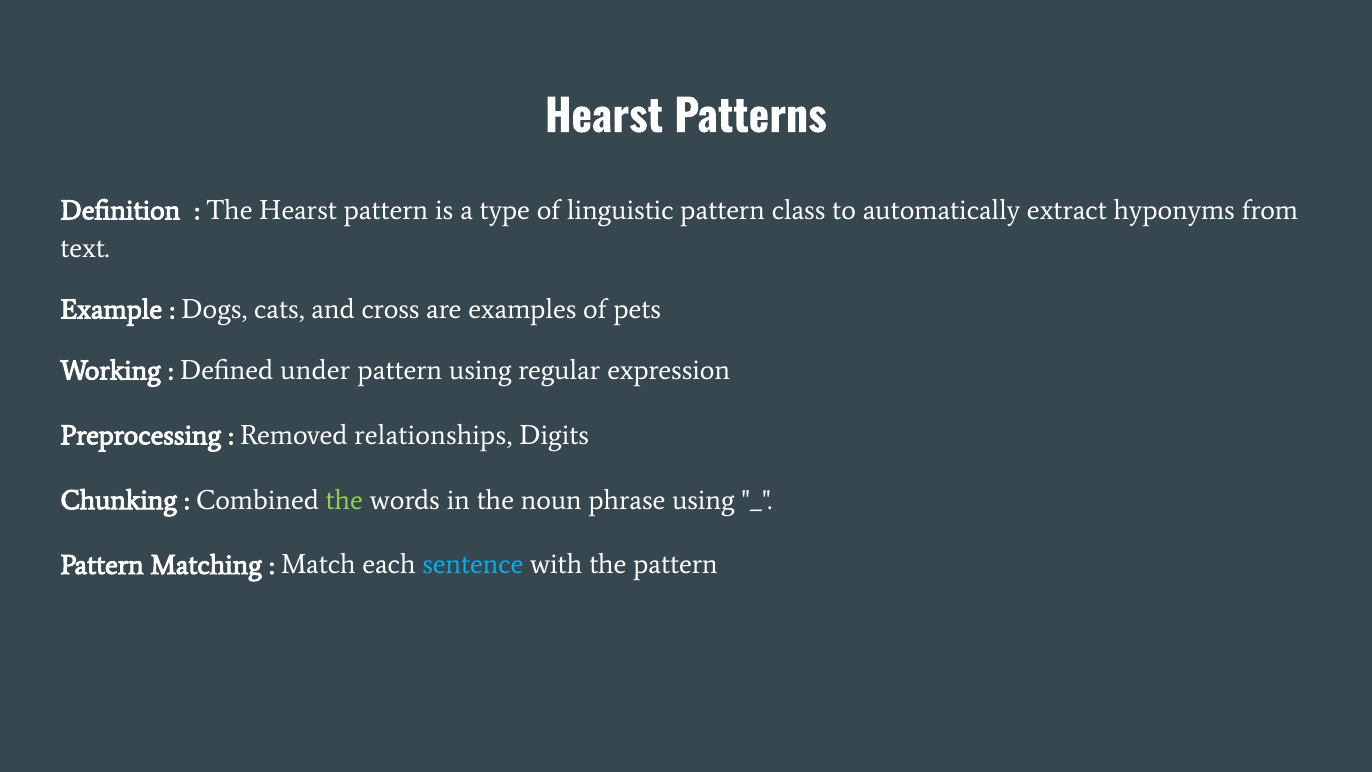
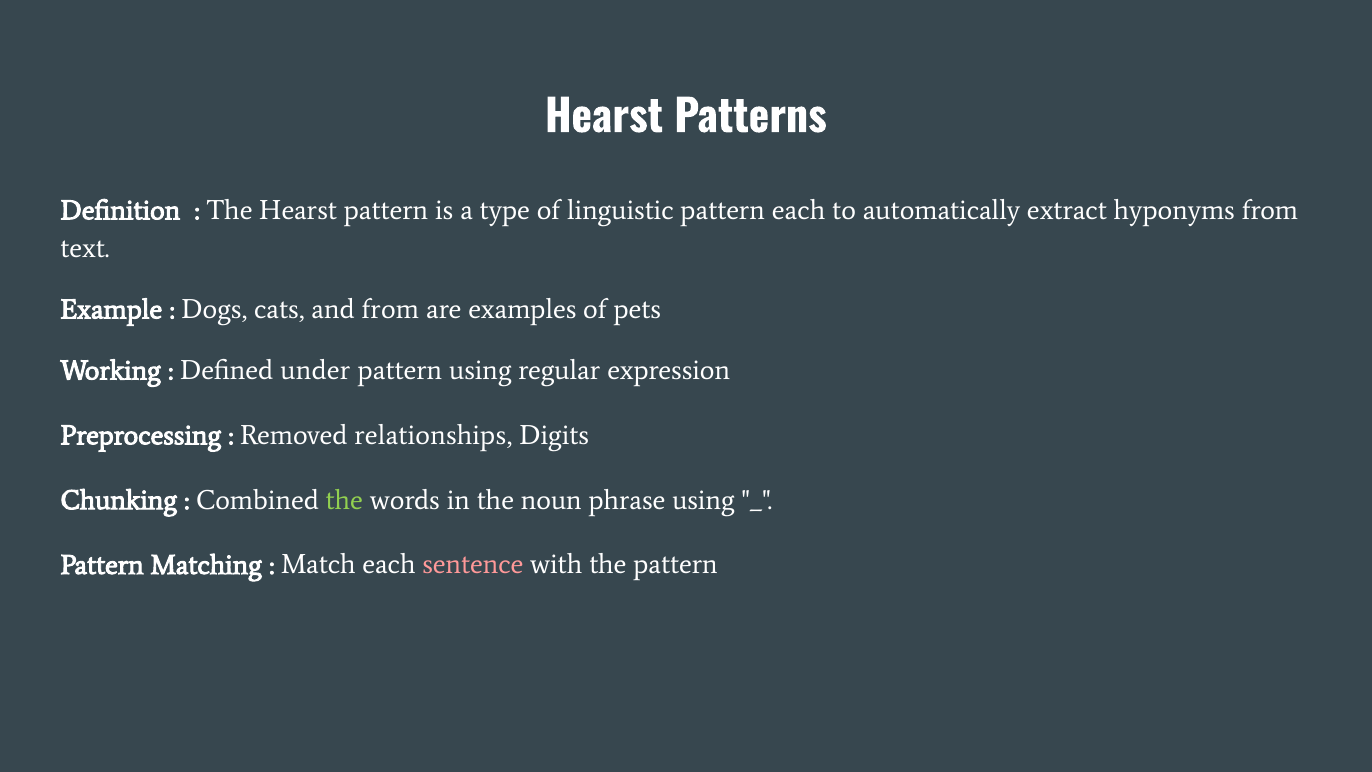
pattern class: class -> each (799, 210)
and cross: cross -> from (390, 309)
sentence colour: light blue -> pink (473, 565)
